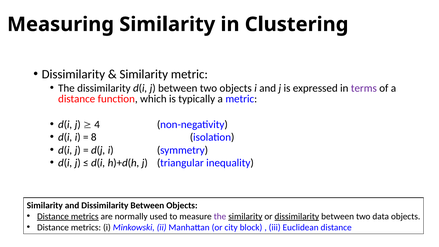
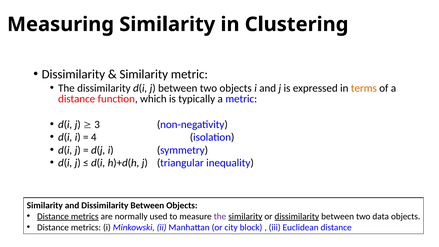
terms colour: purple -> orange (364, 88)
4: 4 -> 3 (97, 124)
8: 8 -> 4 (94, 137)
